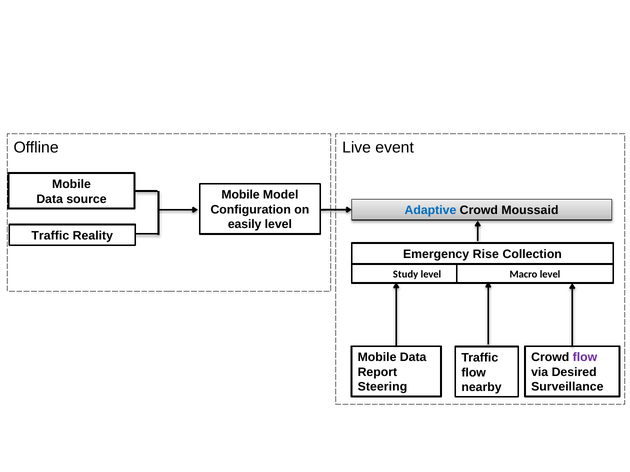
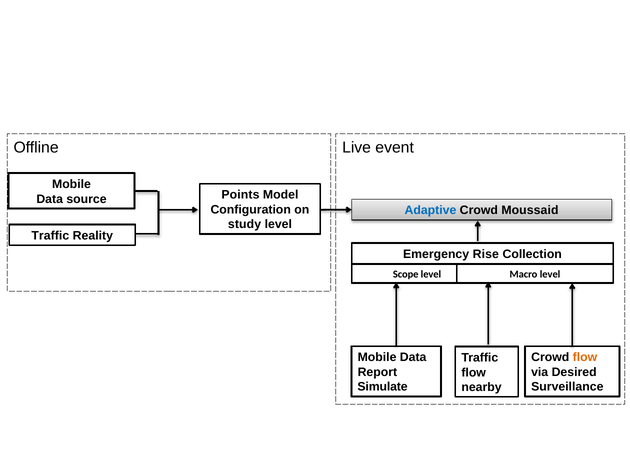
Mobile: Mobile -> Points (240, 195)
easily: easily -> study (245, 225)
Study: Study -> Scope (406, 275)
flow colour: purple -> orange (585, 358)
Steering: Steering -> Simulate (383, 387)
